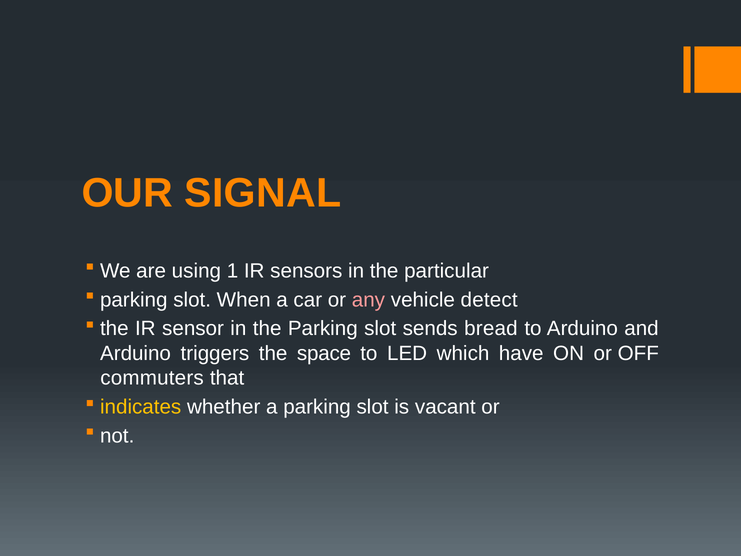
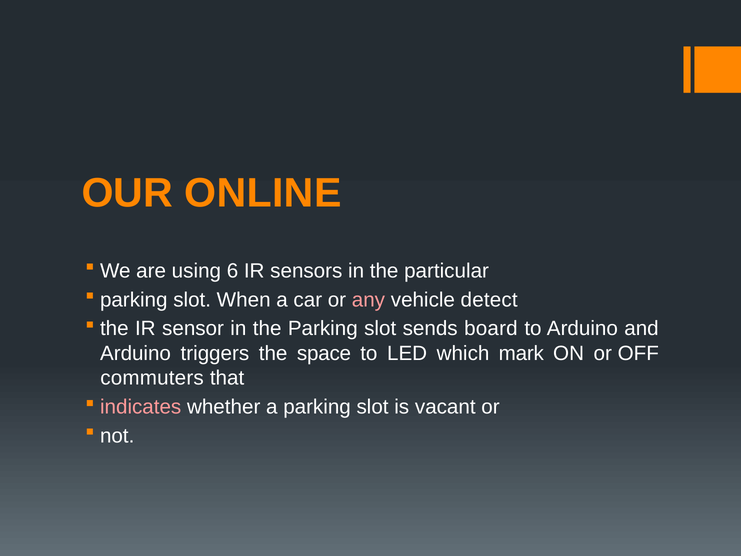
SIGNAL: SIGNAL -> ONLINE (263, 193)
1: 1 -> 6 (232, 271)
bread: bread -> board (491, 329)
have: have -> mark (521, 353)
indicates colour: yellow -> pink (141, 407)
